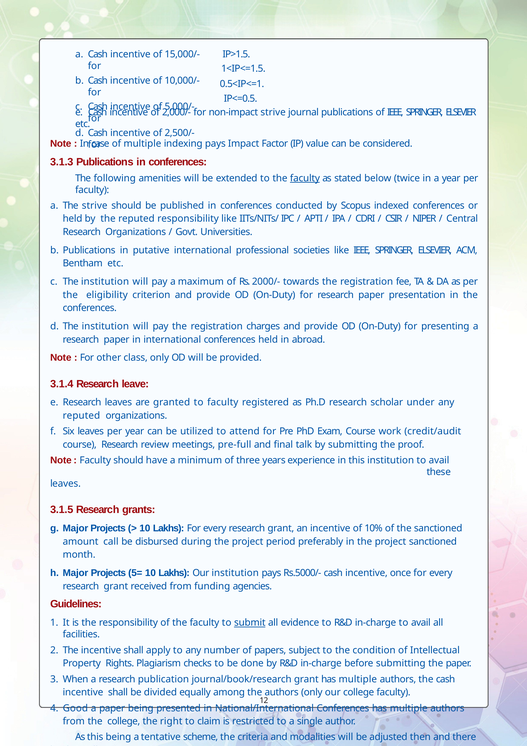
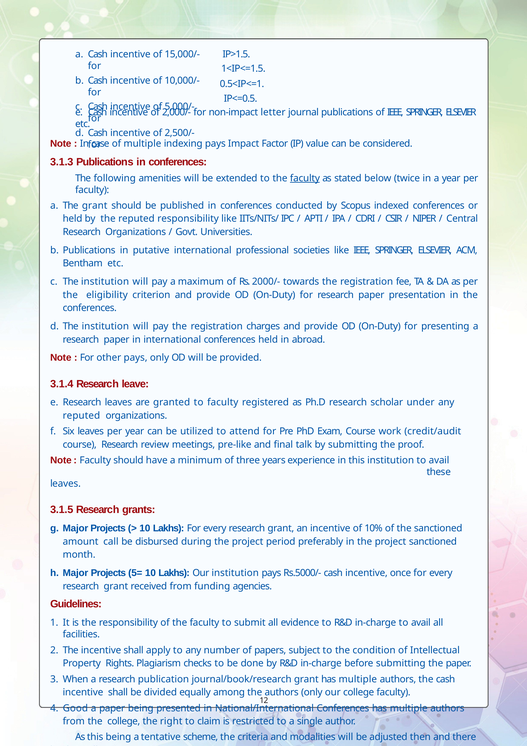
non-impact strive: strive -> letter (273, 112)
The strive: strive -> grant (95, 206)
other class: class -> pays (136, 358)
pre-full: pre-full -> pre-like (235, 444)
submit underline: present -> none (250, 623)
